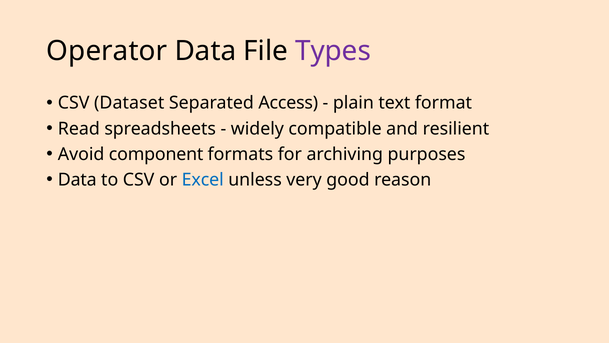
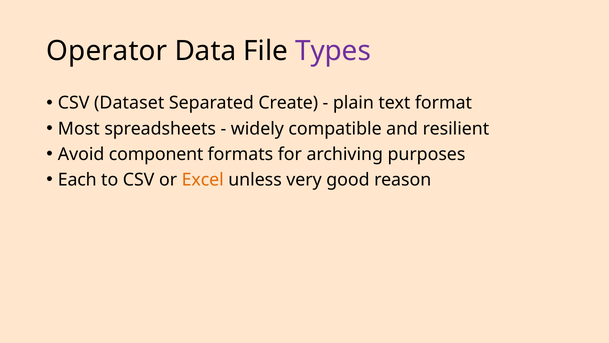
Access: Access -> Create (288, 103)
Read: Read -> Most (79, 128)
Data: Data -> Each (77, 180)
Excel colour: blue -> orange (203, 180)
